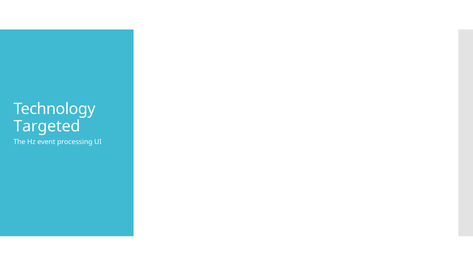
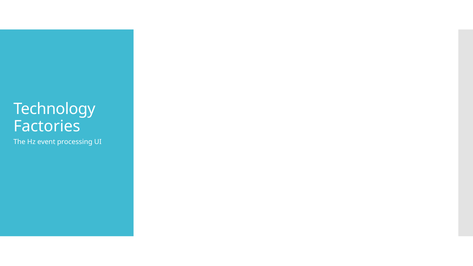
Targeted: Targeted -> Factories (47, 126)
